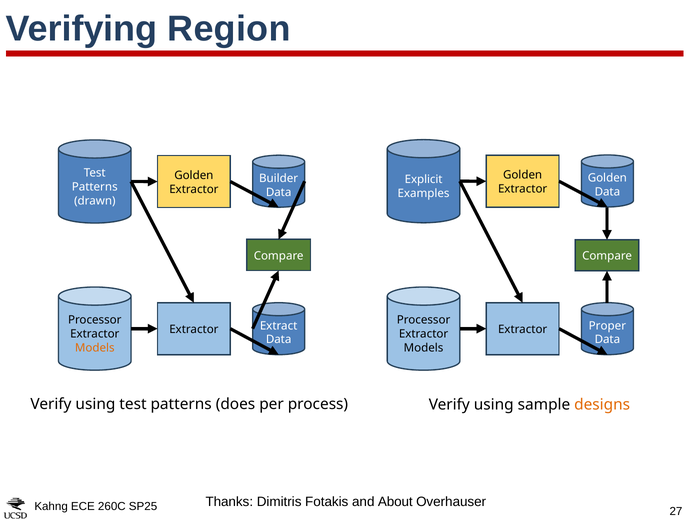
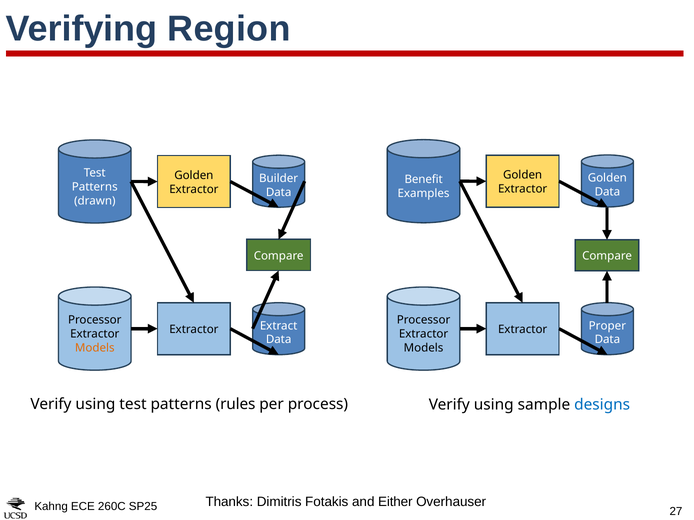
Explicit: Explicit -> Benefit (424, 180)
does: does -> rules (236, 405)
designs colour: orange -> blue (602, 405)
About: About -> Either (395, 502)
